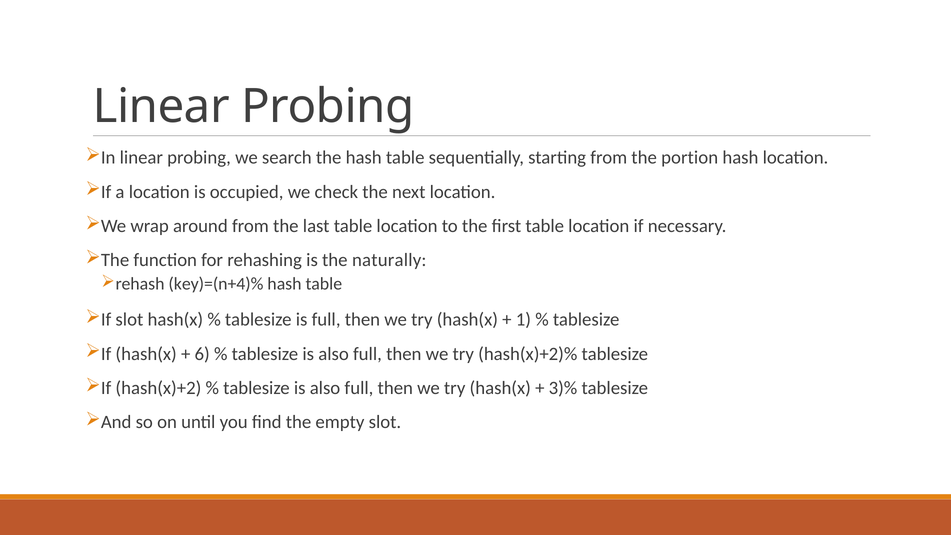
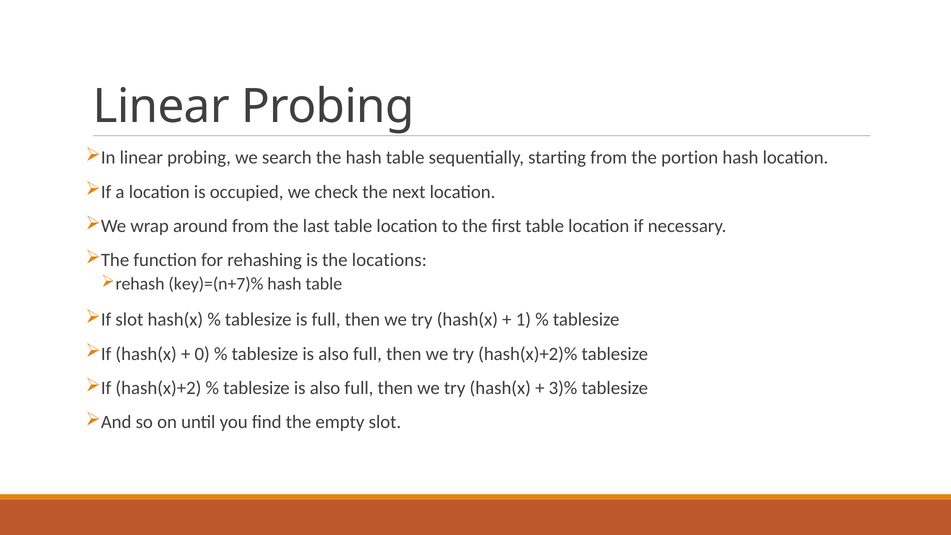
naturally: naturally -> locations (389, 260)
key)=(n+4)%: key)=(n+4)% -> key)=(n+7)% (216, 284)
6: 6 -> 0 (202, 354)
